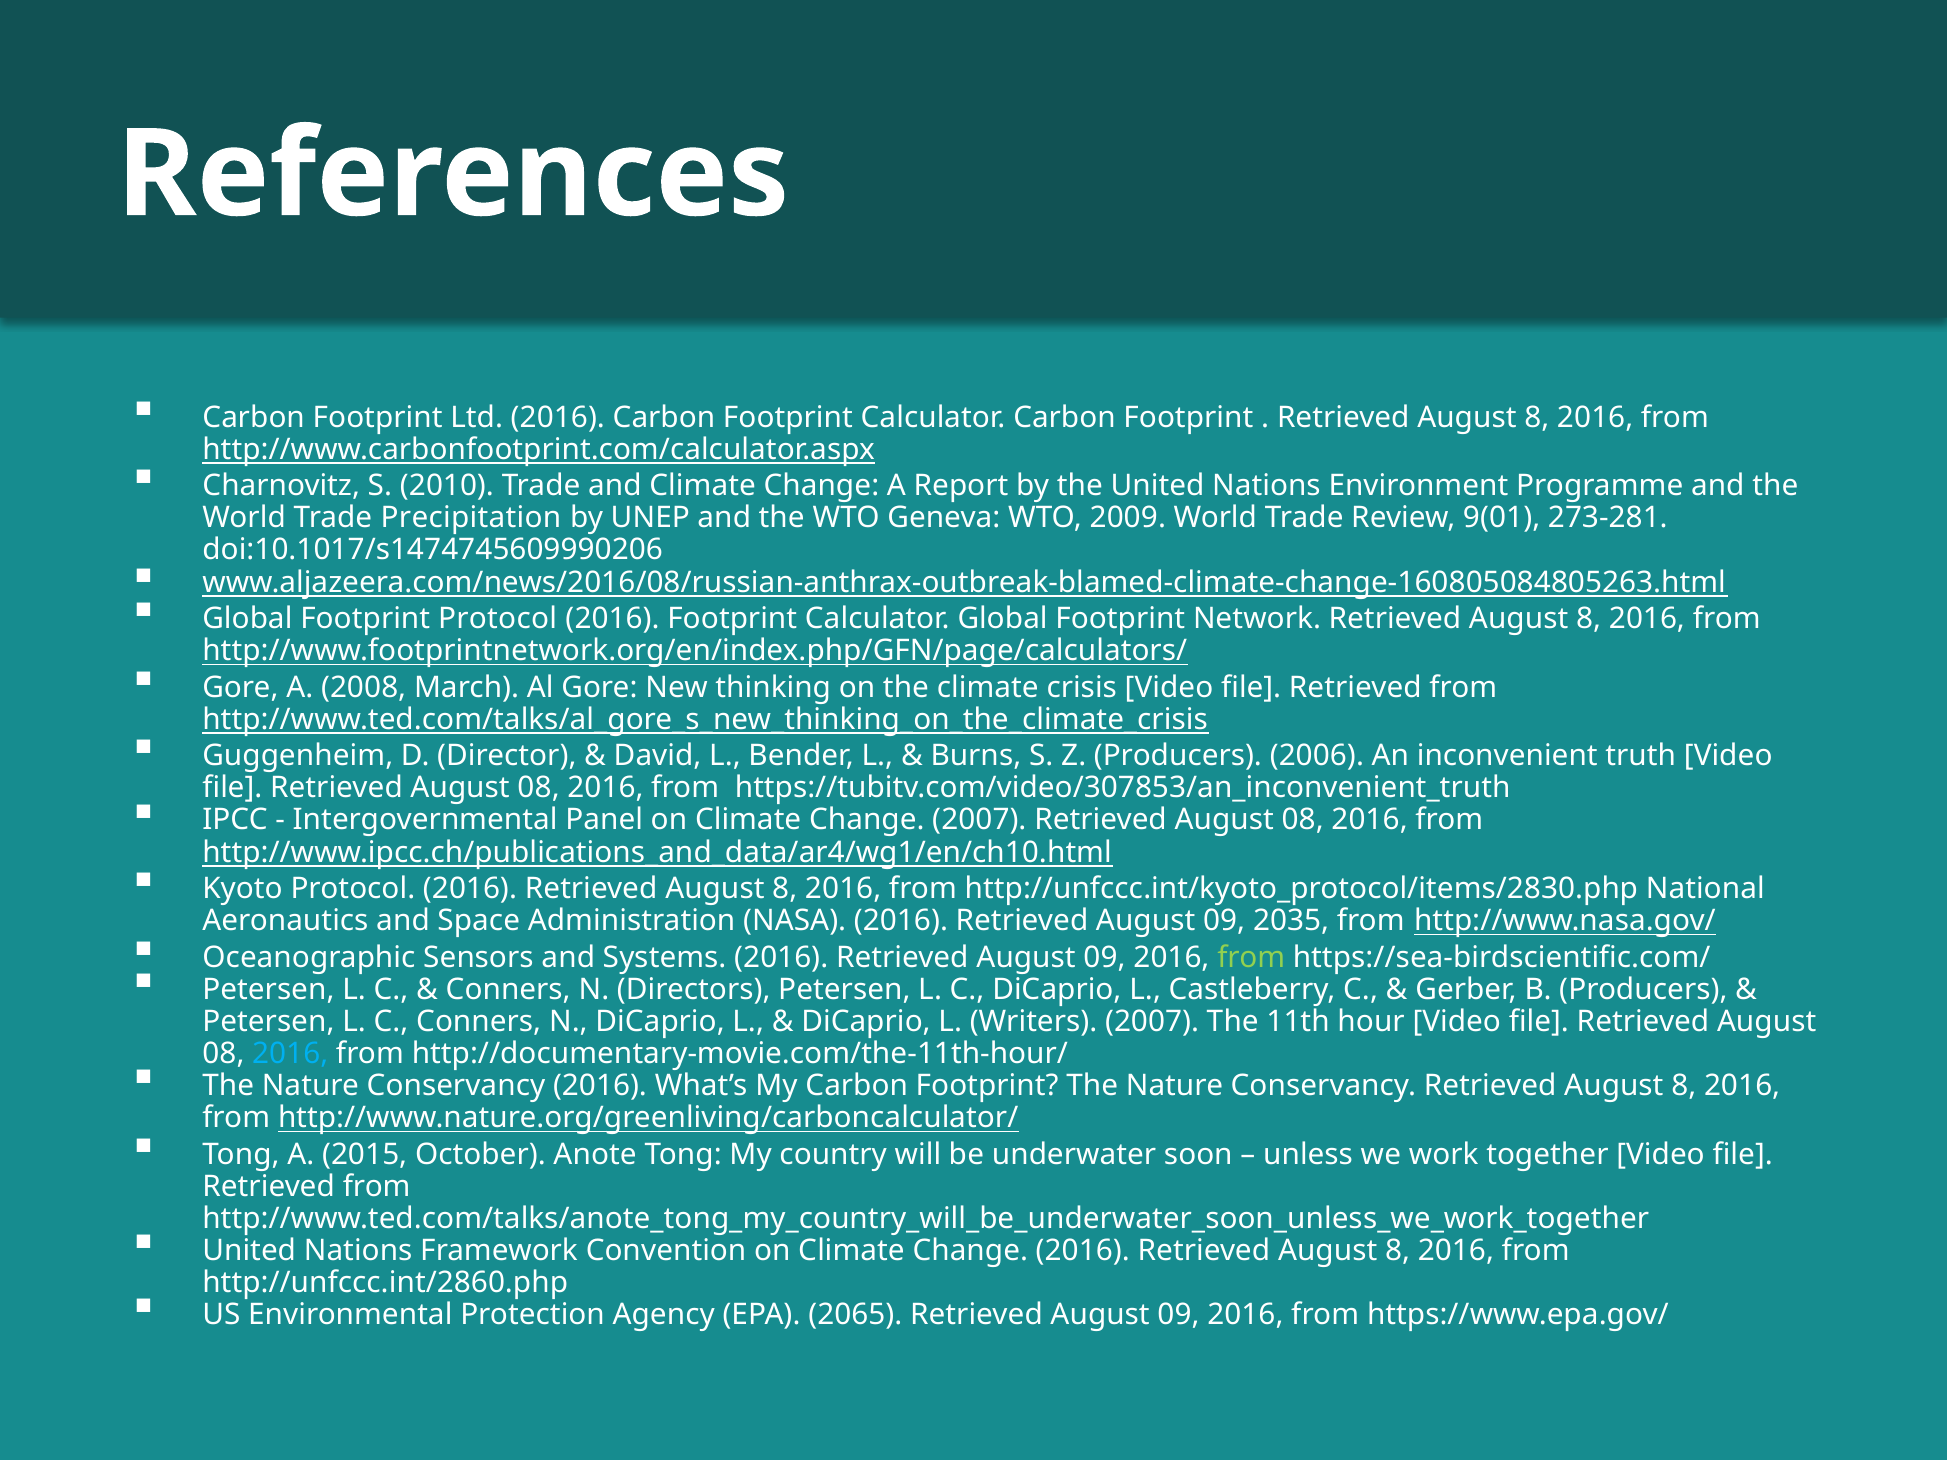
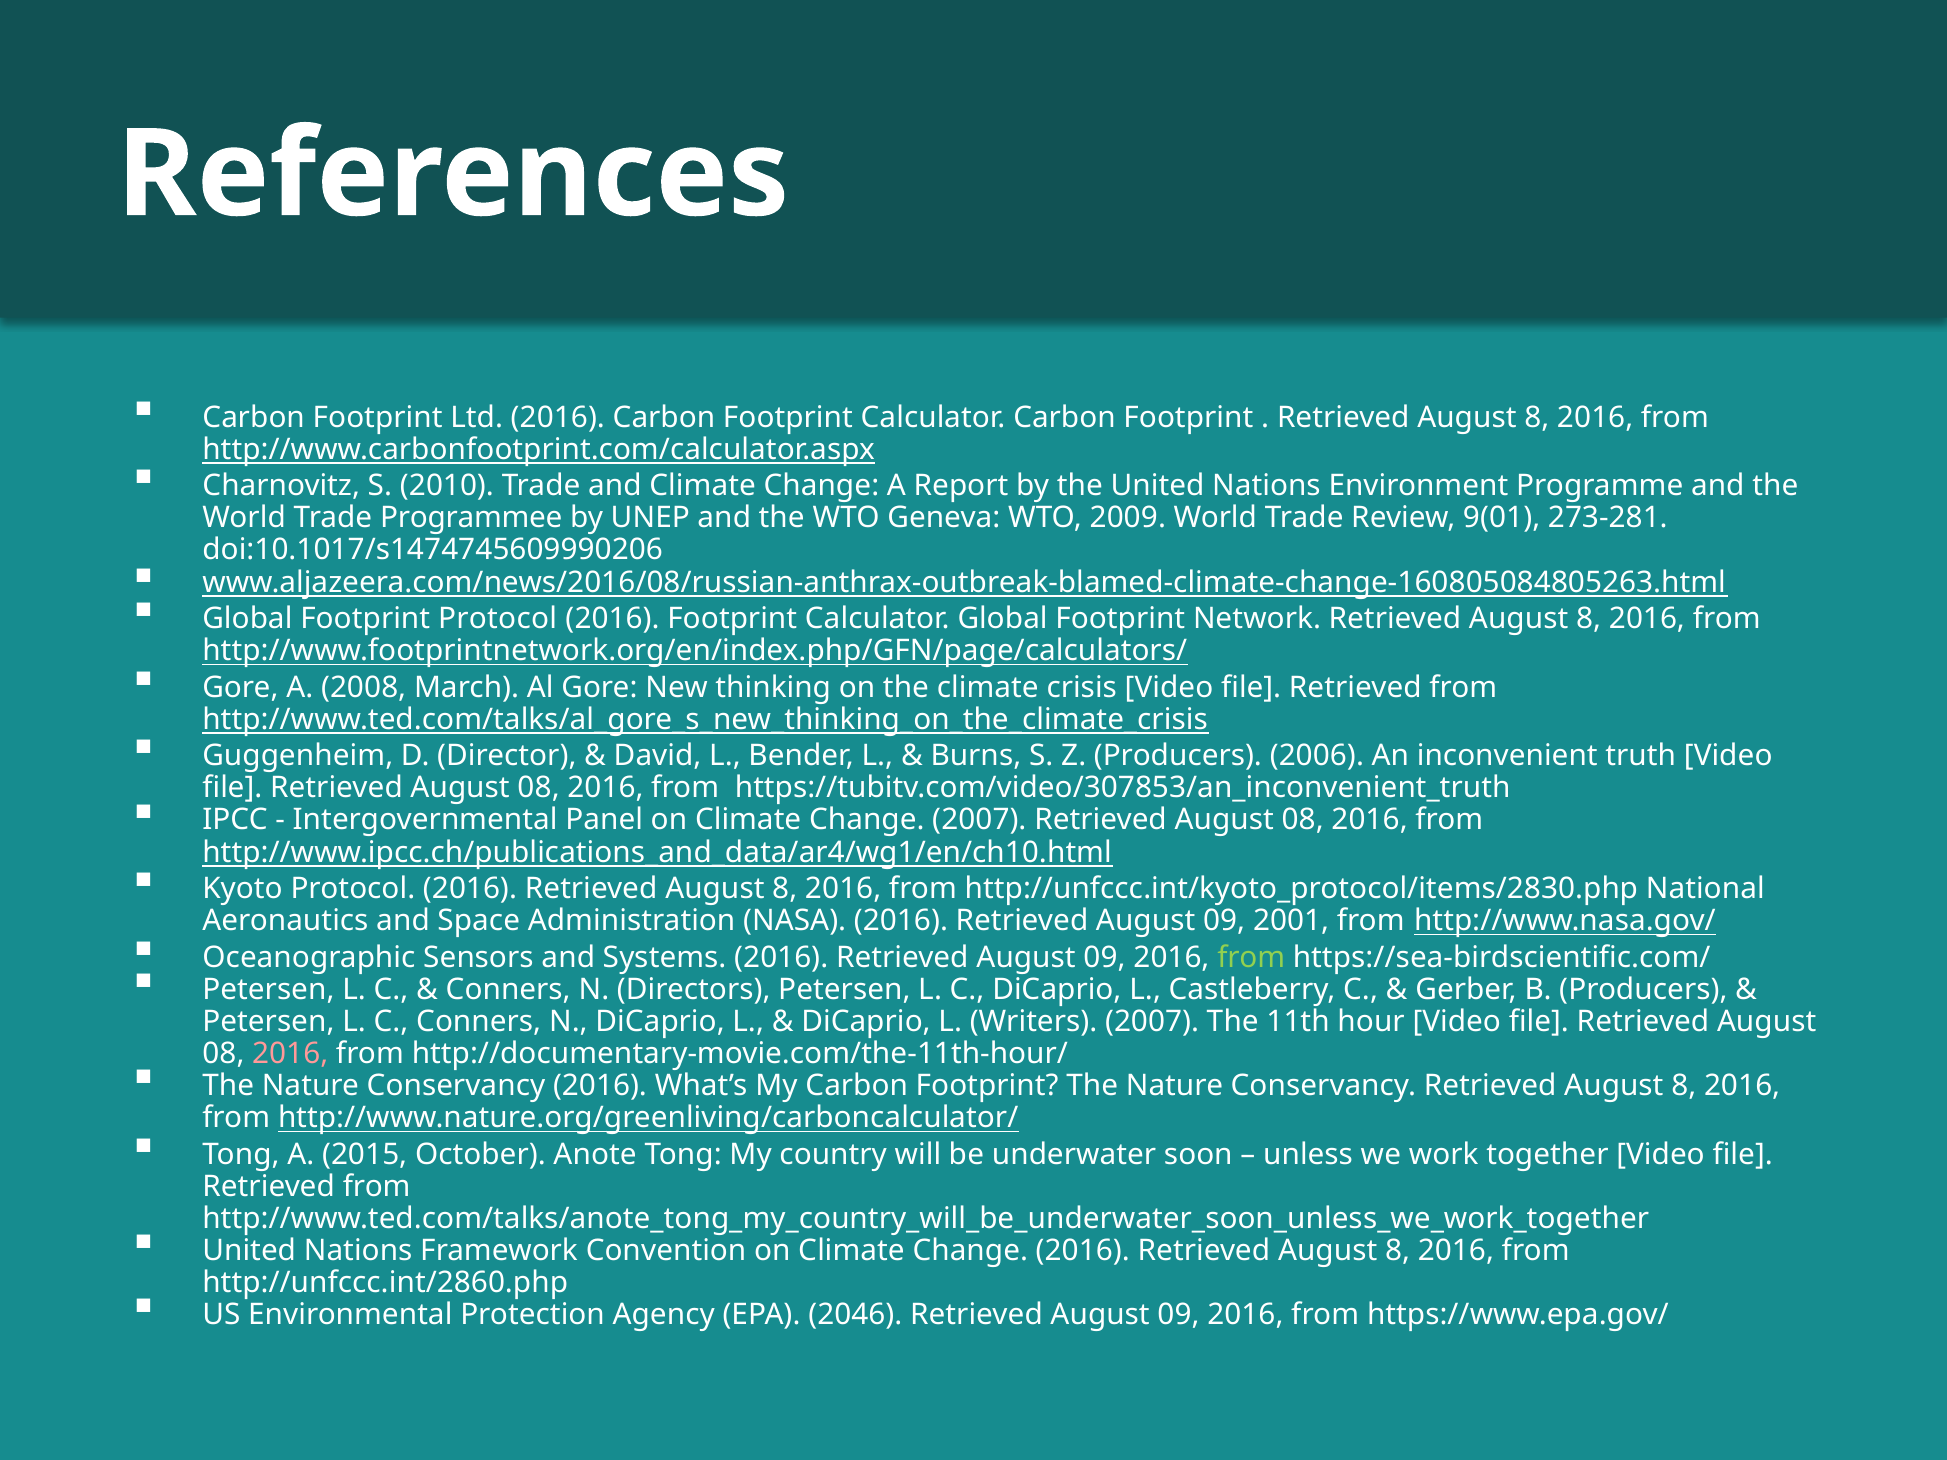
Precipitation: Precipitation -> Programmee (471, 518)
2035: 2035 -> 2001 (1291, 921)
2016 colour: light blue -> pink (290, 1054)
2065: 2065 -> 2046 (855, 1315)
